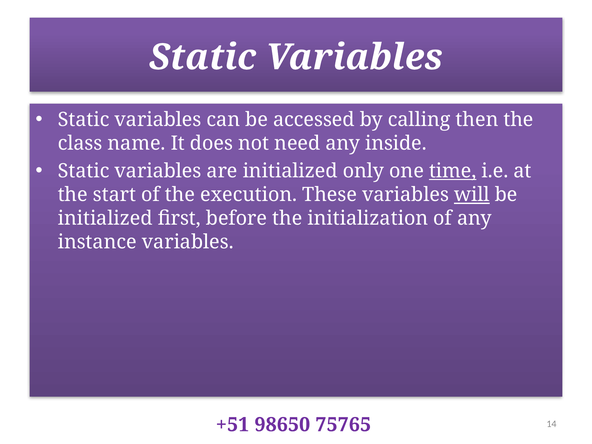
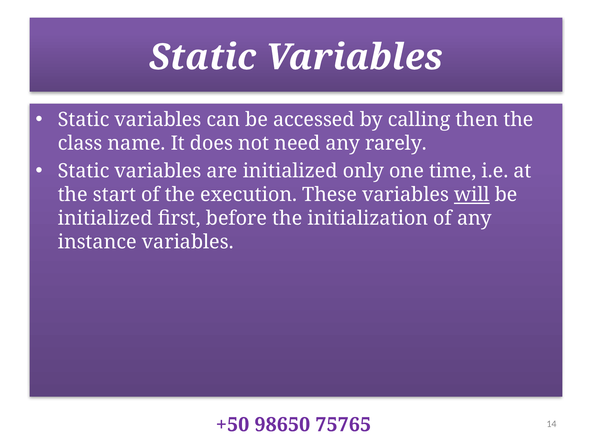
inside: inside -> rarely (396, 143)
time underline: present -> none (453, 171)
+51: +51 -> +50 (233, 425)
